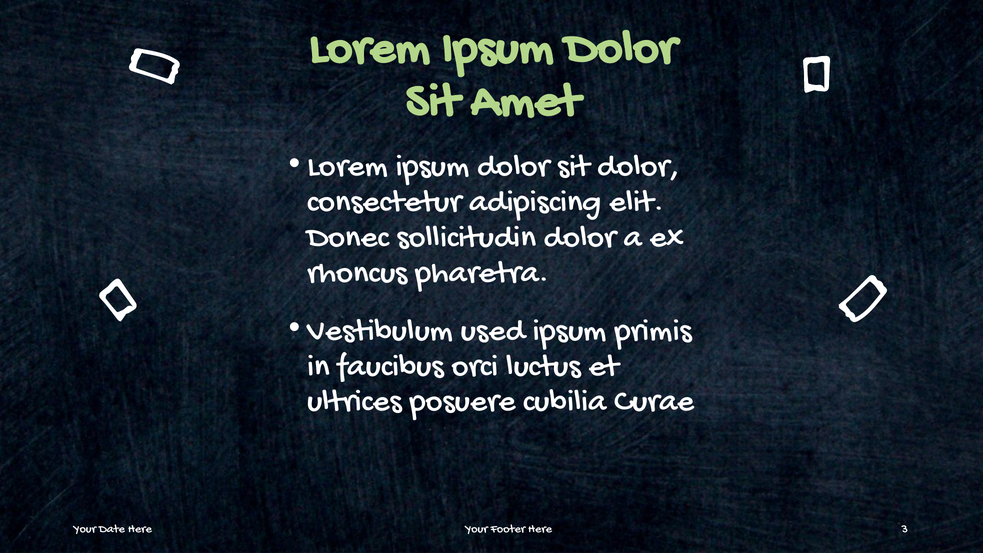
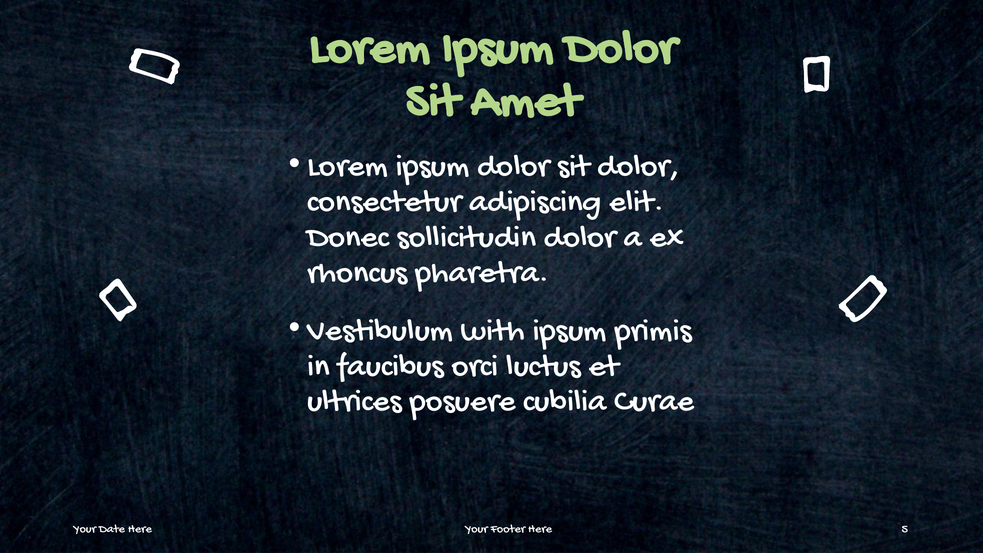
used: used -> with (493, 328)
3: 3 -> 5 (905, 528)
